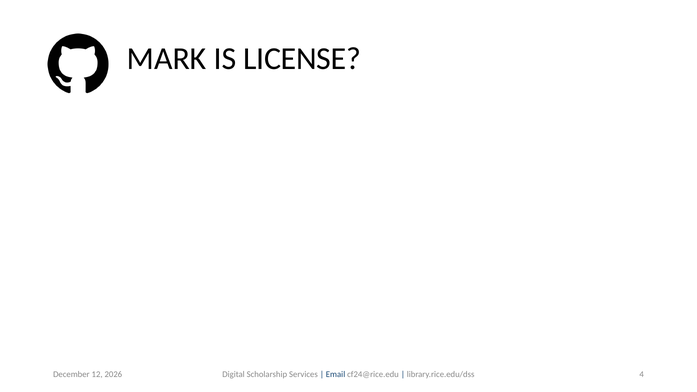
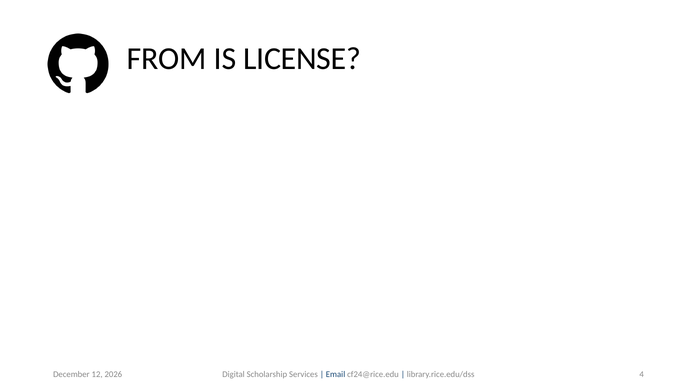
MARK: MARK -> FROM (167, 59)
